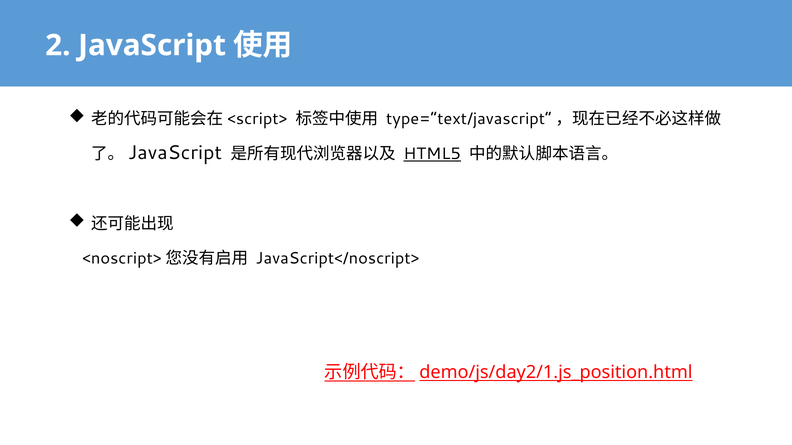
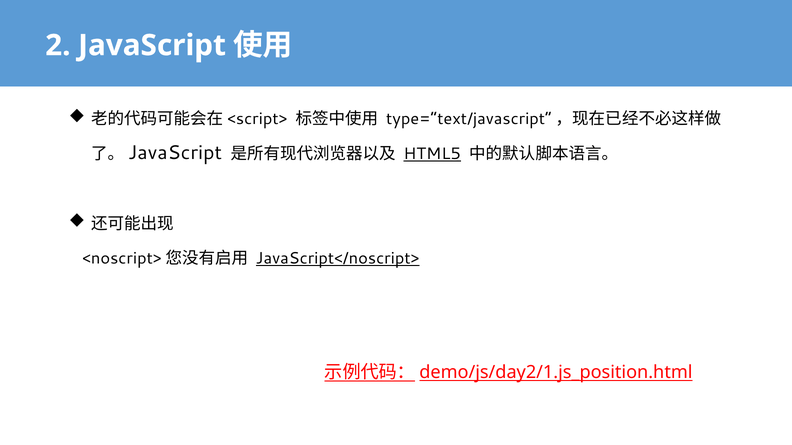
JavaScript</noscript> underline: none -> present (338, 259)
